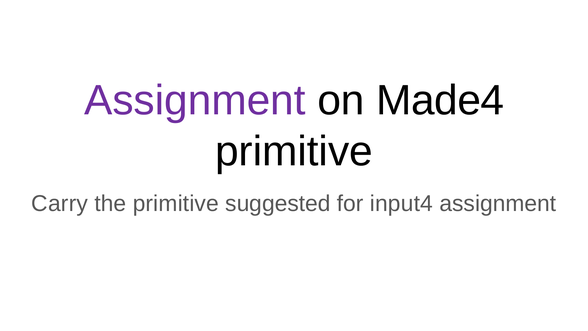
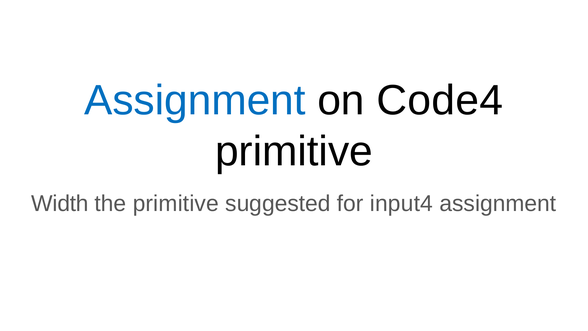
Assignment colour: purple -> blue (195, 101)
Made4: Made4 -> Code4 (440, 101)
Carry: Carry -> Width (60, 203)
